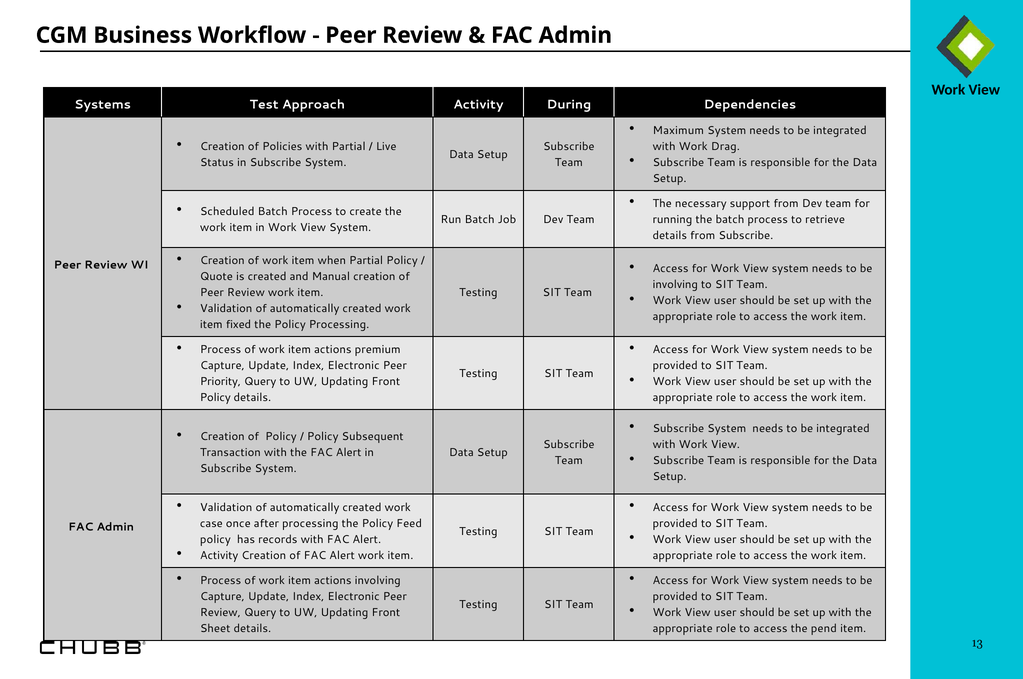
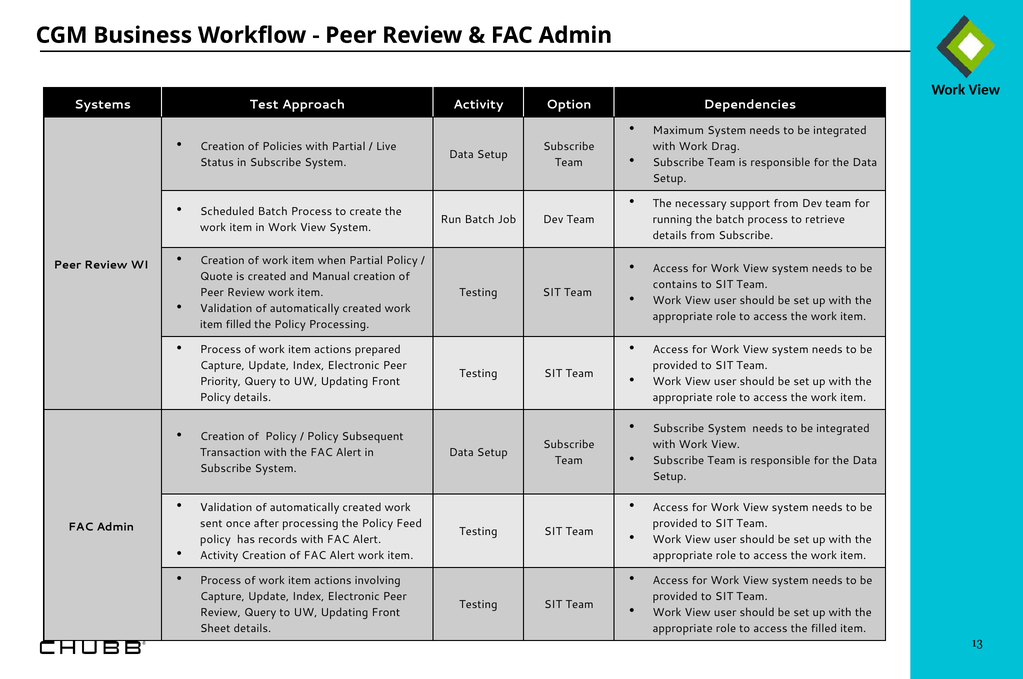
During: During -> Option (569, 104)
involving: involving -> contains (675, 285)
item fixed: fixed -> filled (238, 325)
premium: premium -> prepared (378, 350)
case: case -> sent (211, 523)
the pend: pend -> filled (824, 628)
